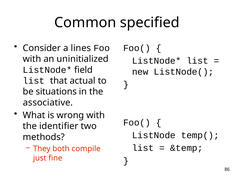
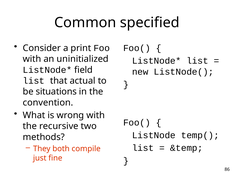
lines: lines -> print (81, 48)
associative: associative -> convention (48, 103)
identifier: identifier -> recursive (59, 127)
